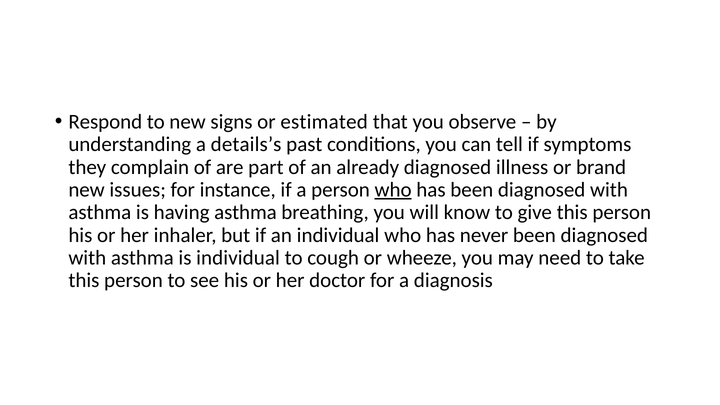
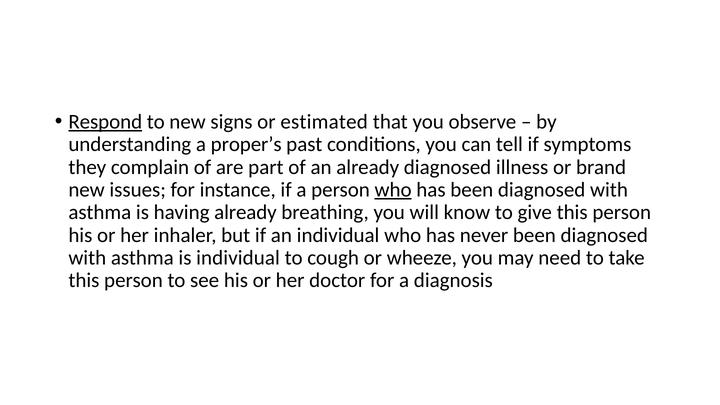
Respond underline: none -> present (105, 122)
details’s: details’s -> proper’s (246, 144)
having asthma: asthma -> already (245, 212)
